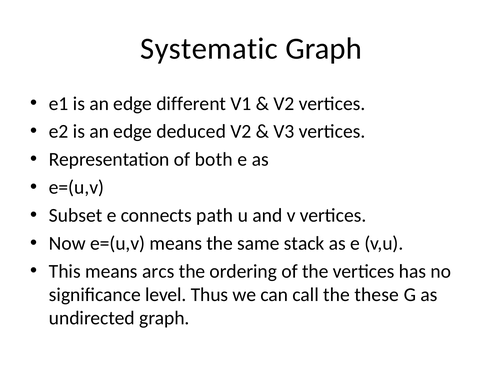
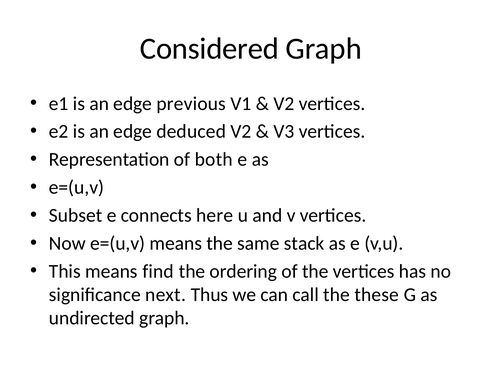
Systematic: Systematic -> Considered (209, 49)
different: different -> previous (191, 103)
path: path -> here (215, 215)
arcs: arcs -> find (158, 271)
level: level -> next (166, 294)
